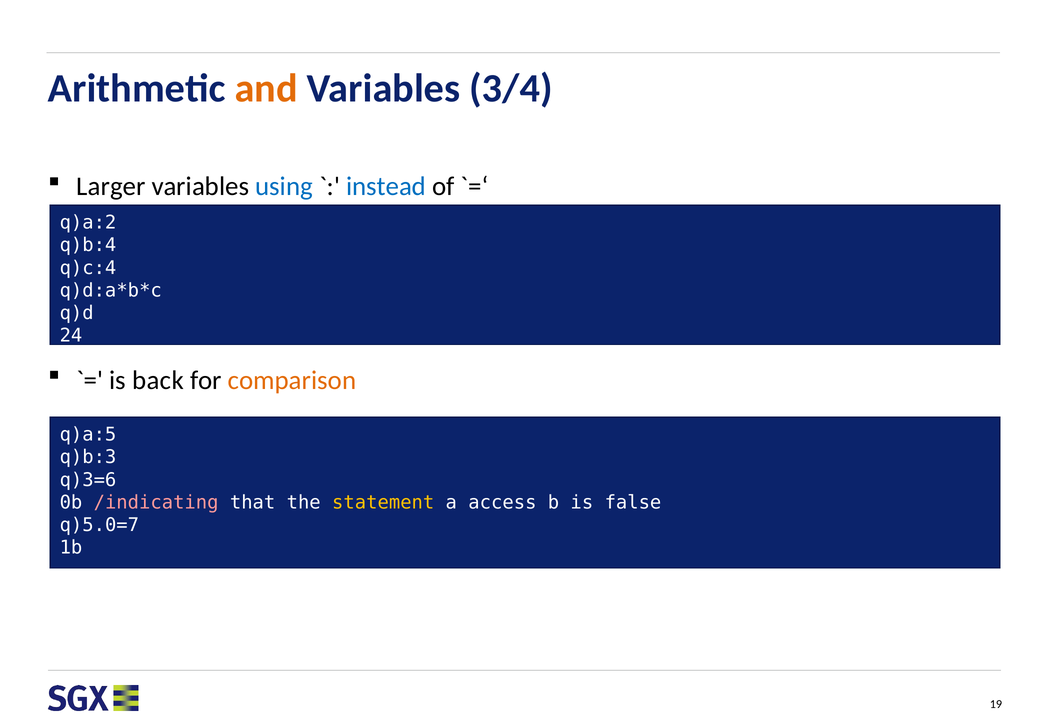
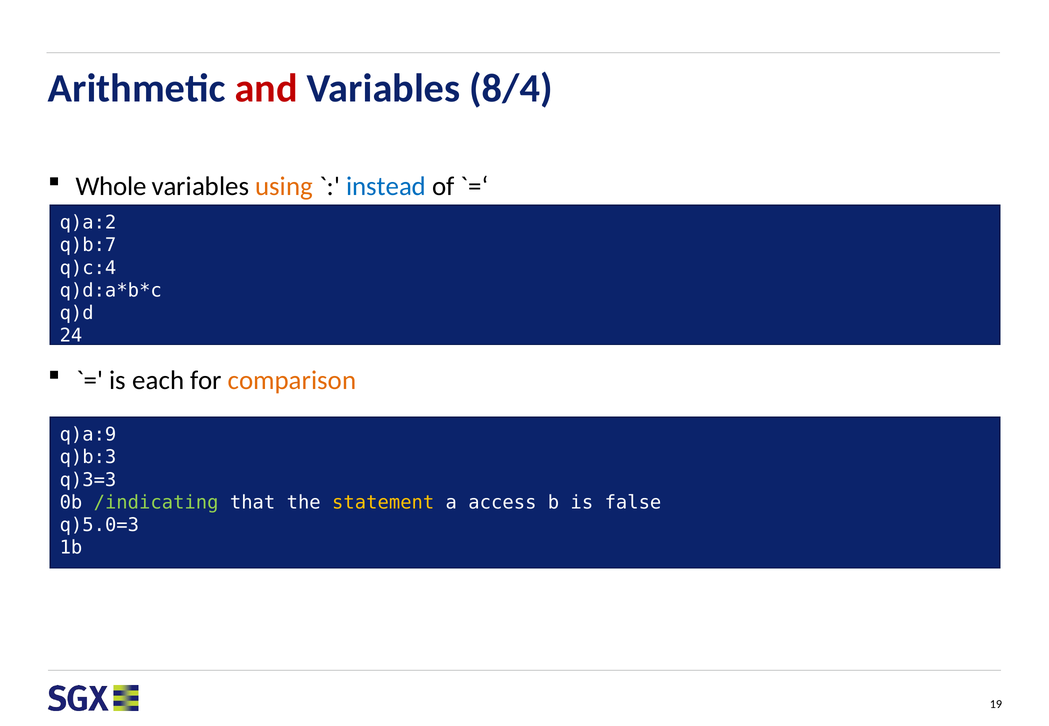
and colour: orange -> red (266, 89)
3/4: 3/4 -> 8/4 (511, 89)
Larger: Larger -> Whole (111, 187)
using colour: blue -> orange (284, 187)
q)b:4: q)b:4 -> q)b:7 (88, 245)
back: back -> each (158, 380)
q)a:5: q)a:5 -> q)a:9 (88, 435)
q)3=6: q)3=6 -> q)3=3 (88, 480)
/indicating colour: pink -> light green (156, 503)
q)5.0=7: q)5.0=7 -> q)5.0=3 (99, 525)
